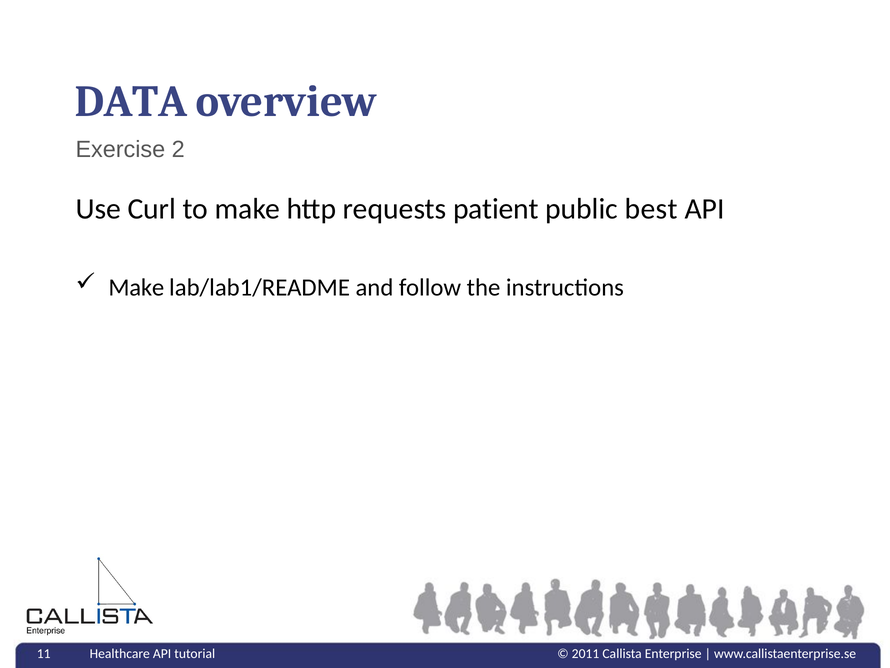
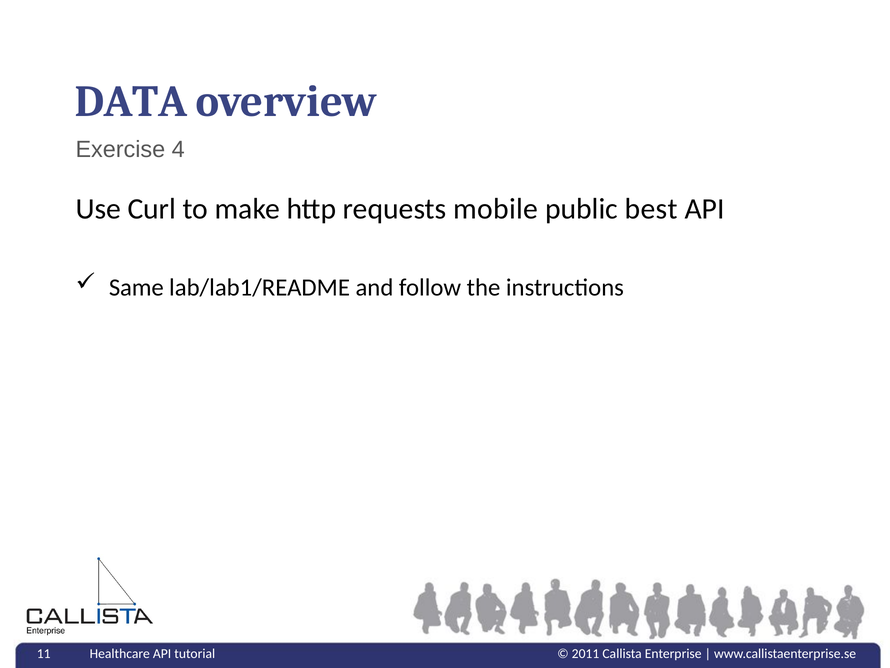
2: 2 -> 4 (178, 149)
patient: patient -> mobile (496, 209)
Make: Make -> Same (136, 287)
